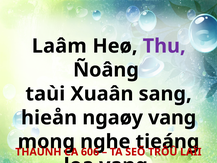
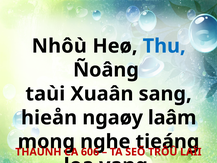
Laâm: Laâm -> Nhôù (59, 46)
Thu colour: purple -> blue (164, 46)
ngaøy vang: vang -> laâm (172, 118)
